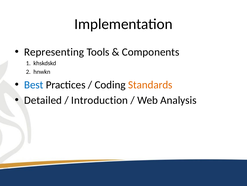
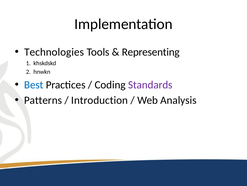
Representing: Representing -> Technologies (54, 52)
Components: Components -> Representing (151, 52)
Standards colour: orange -> purple (150, 84)
Detailed: Detailed -> Patterns (43, 100)
